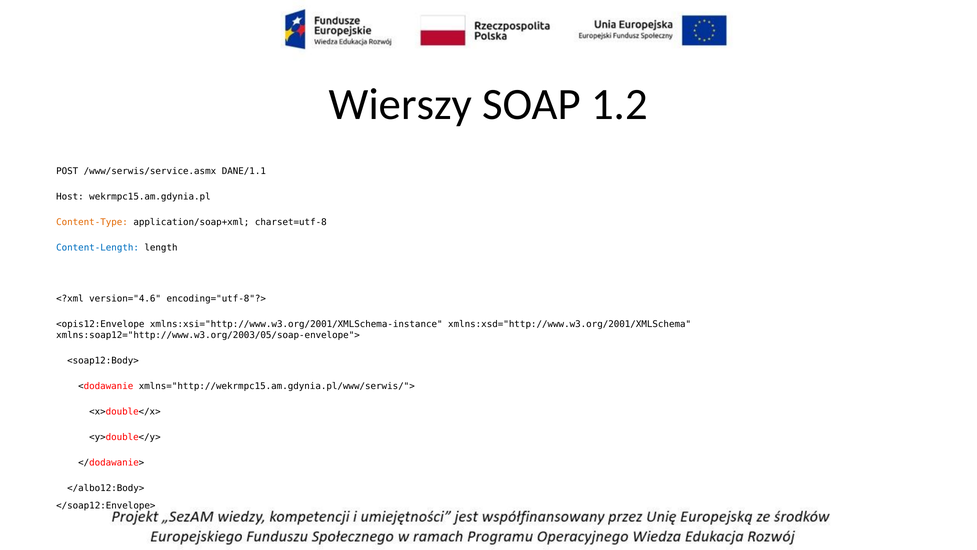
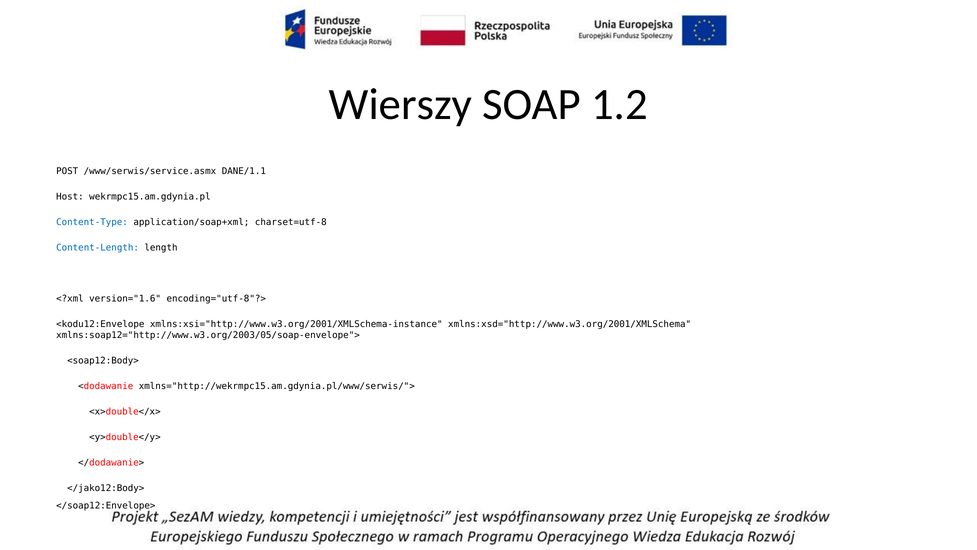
Content-Type colour: orange -> blue (92, 222)
version="4.6: version="4.6 -> version="1.6 (125, 298)
<opis12:Envelope: <opis12:Envelope -> <kodu12:Envelope (100, 324)
</albo12:Body>: </albo12:Body> -> </jako12:Body> (106, 488)
